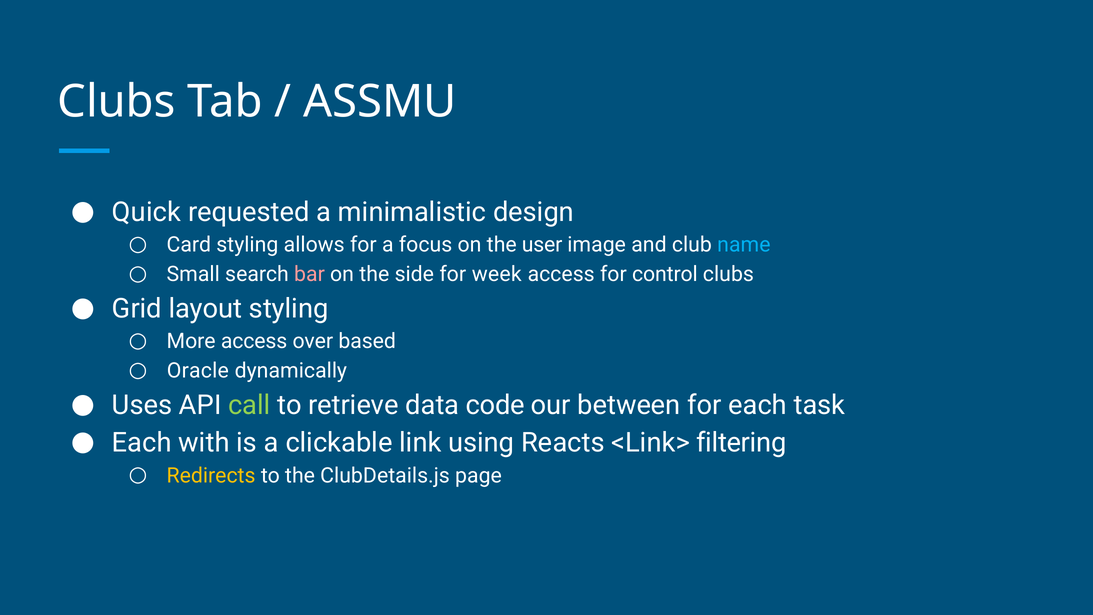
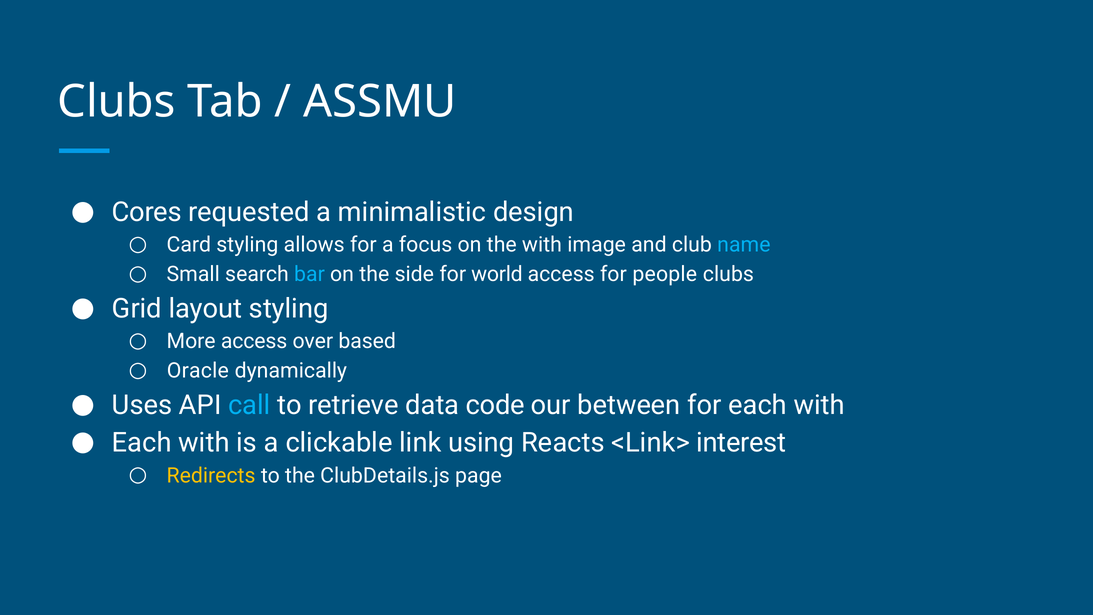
Quick: Quick -> Cores (147, 212)
the user: user -> with (542, 245)
bar colour: pink -> light blue (309, 274)
week: week -> world (497, 274)
control: control -> people (665, 274)
call colour: light green -> light blue (249, 405)
for each task: task -> with (819, 405)
filtering: filtering -> interest (741, 443)
